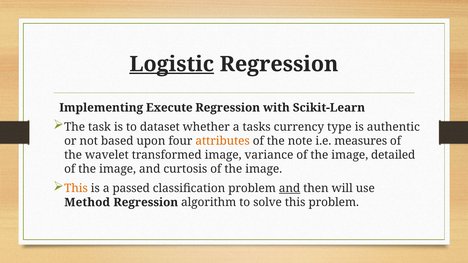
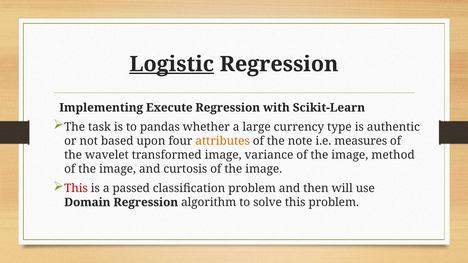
dataset: dataset -> pandas (160, 127)
tasks: tasks -> large (257, 127)
detailed: detailed -> method (393, 155)
This colour: orange -> red (76, 188)
and underline: present -> none (290, 188)
Method: Method -> Domain (87, 203)
